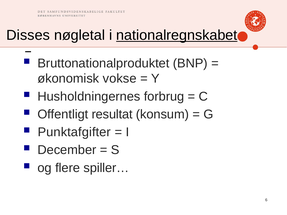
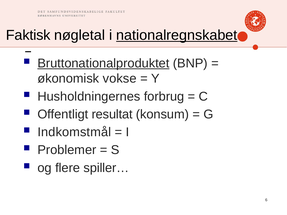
Disses: Disses -> Faktisk (28, 35)
Bruttonationalproduktet underline: none -> present (103, 63)
Punktafgifter: Punktafgifter -> Indkomstmål (74, 132)
December: December -> Problemer (67, 150)
